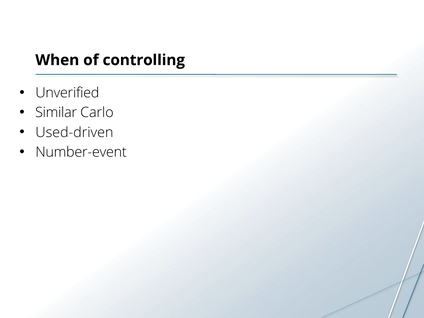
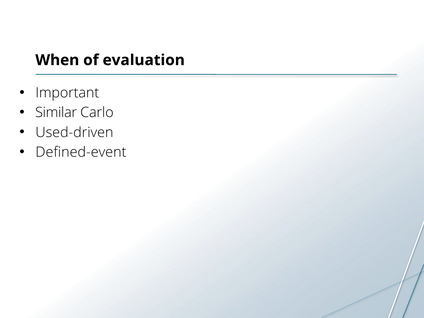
controlling: controlling -> evaluation (144, 60)
Unverified: Unverified -> Important (67, 93)
Number-event: Number-event -> Defined-event (81, 152)
